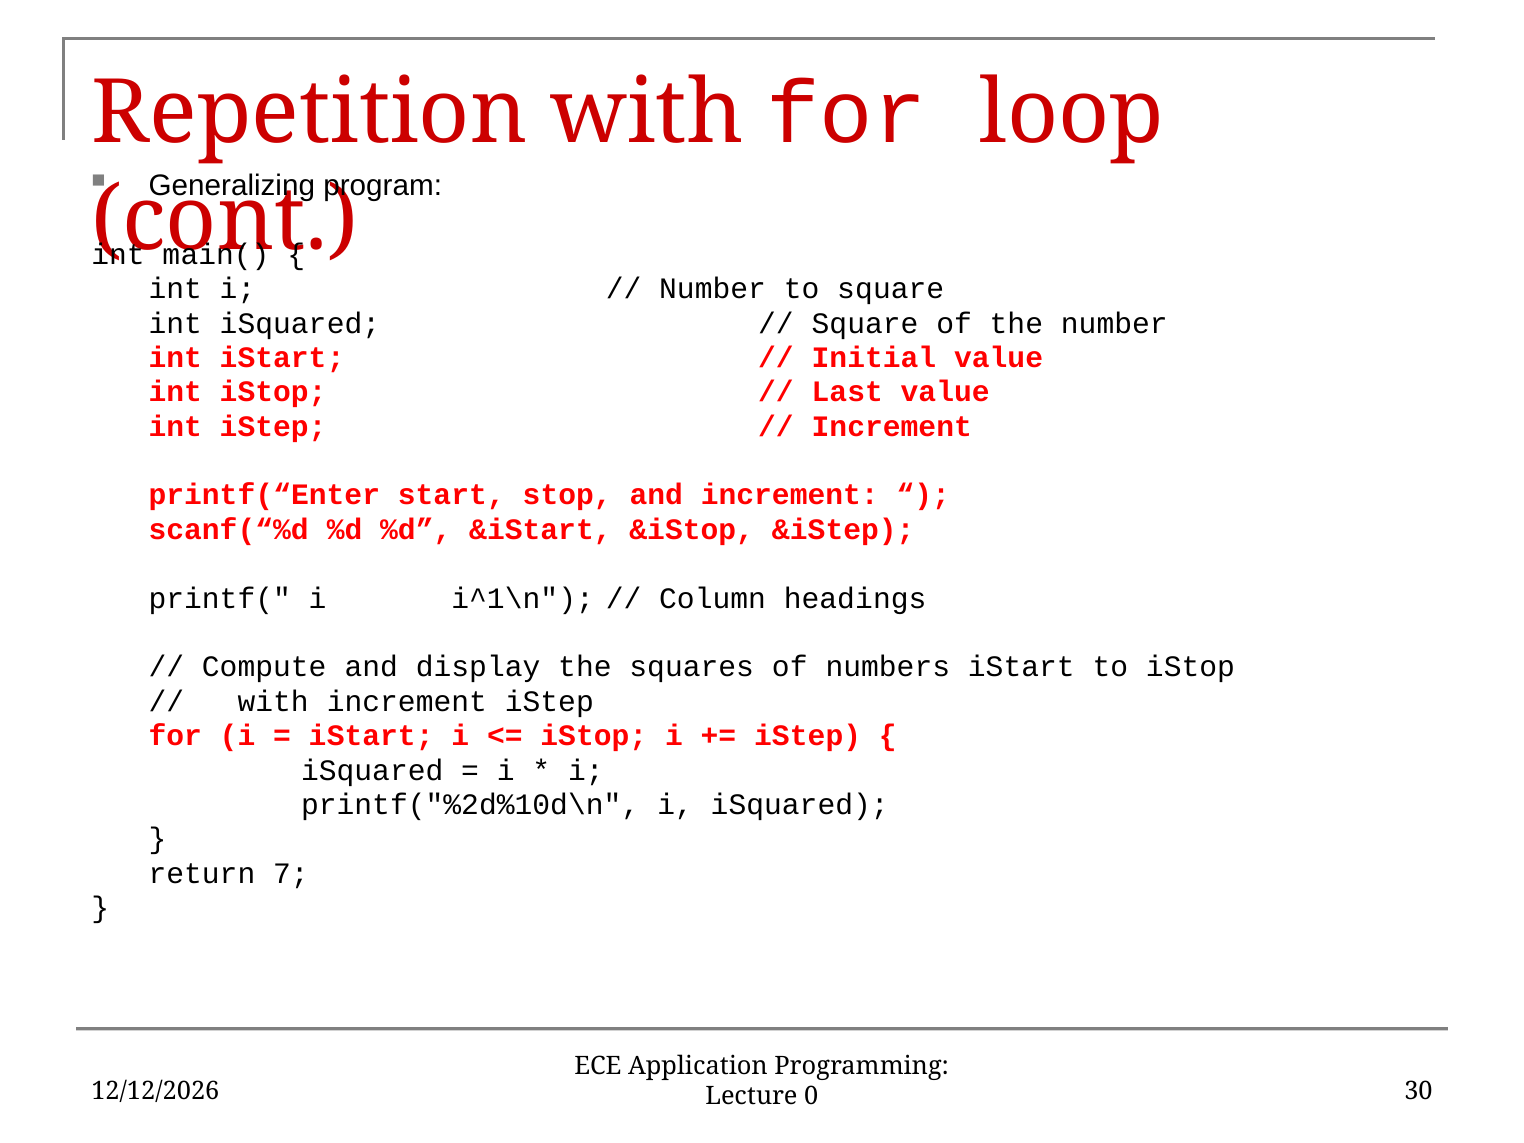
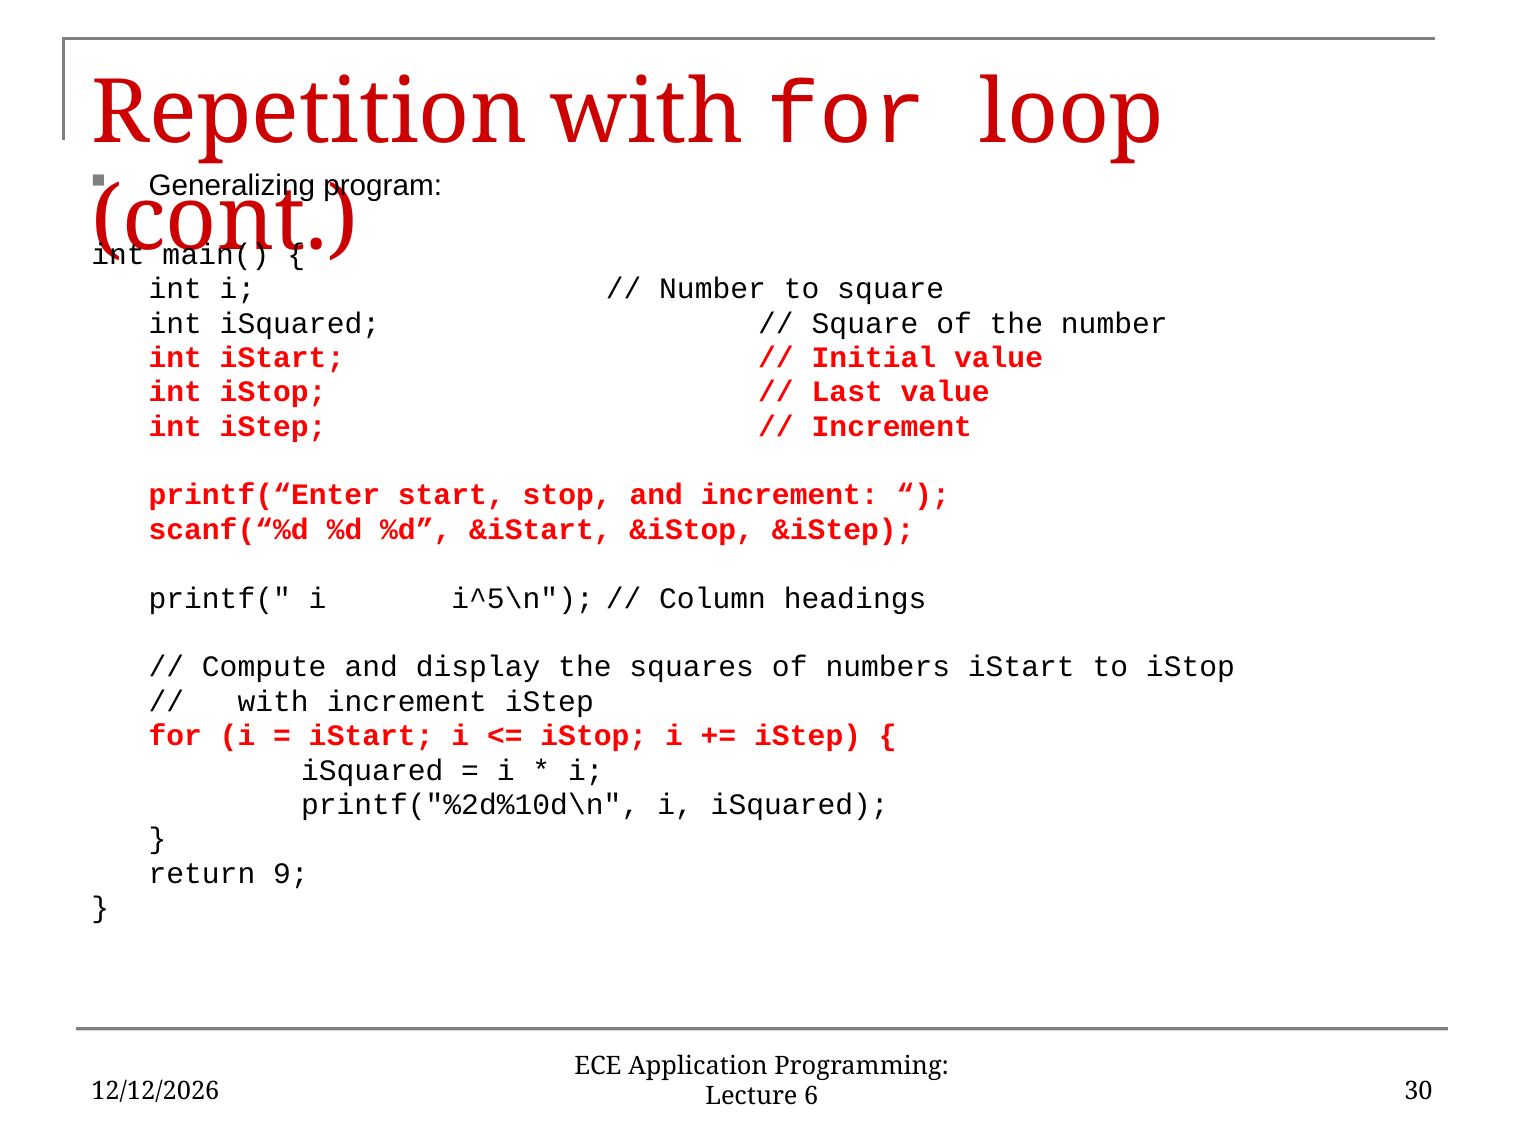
i^1\n: i^1\n -> i^5\n (523, 598)
7: 7 -> 9 (291, 873)
0: 0 -> 6 (811, 1096)
